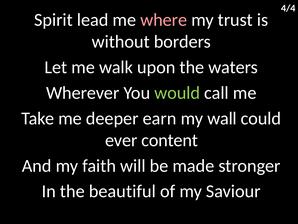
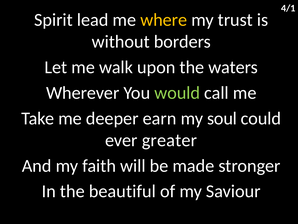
4/4: 4/4 -> 4/1 (288, 8)
where colour: pink -> yellow (164, 20)
wall: wall -> soul (222, 118)
content: content -> greater (169, 140)
